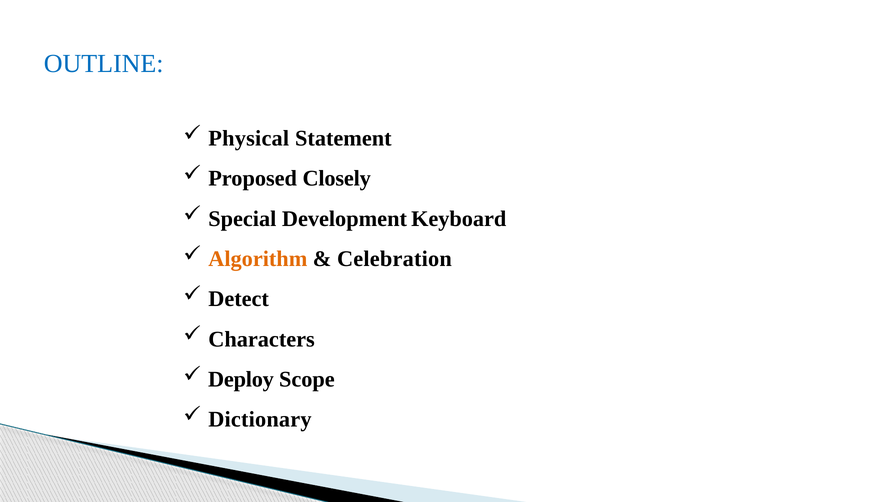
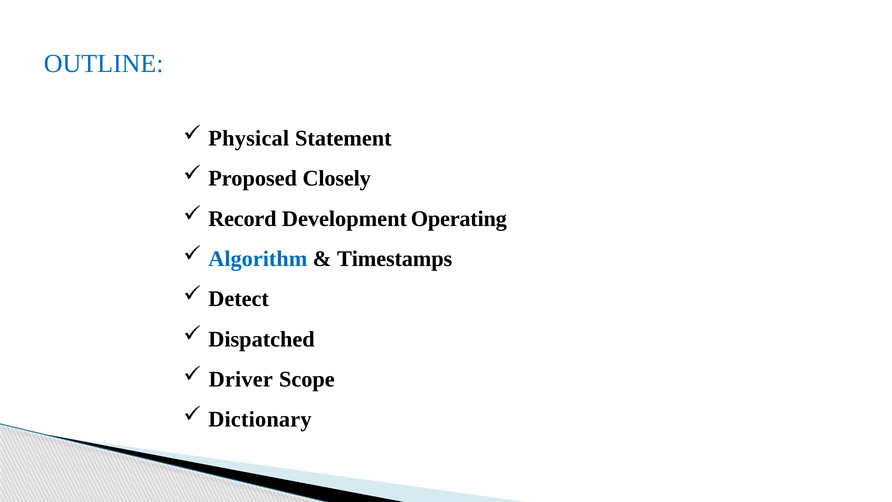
Special: Special -> Record (242, 219)
Keyboard: Keyboard -> Operating (459, 219)
Algorithm colour: orange -> blue (258, 259)
Celebration: Celebration -> Timestamps (395, 259)
Characters: Characters -> Dispatched (262, 339)
Deploy: Deploy -> Driver (241, 379)
